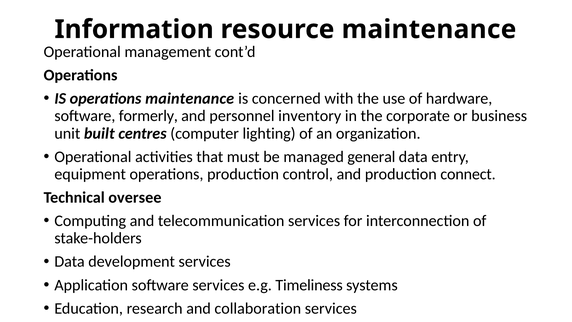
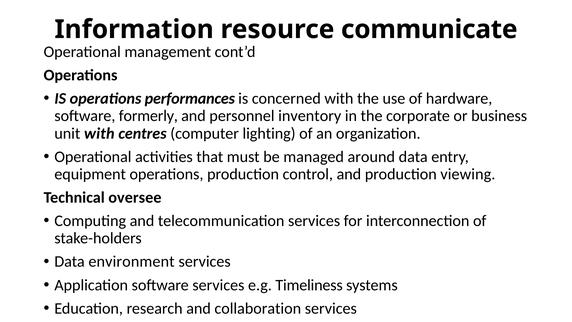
resource maintenance: maintenance -> communicate (429, 29)
operations maintenance: maintenance -> performances (190, 98)
unit built: built -> with (99, 133)
general: general -> around (371, 157)
connect: connect -> viewing (468, 174)
development: development -> environment (132, 261)
